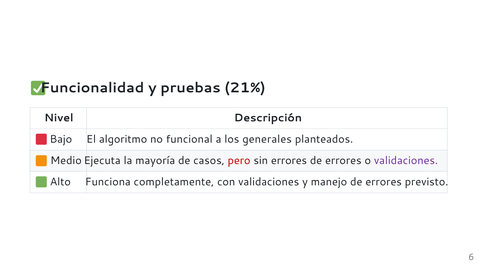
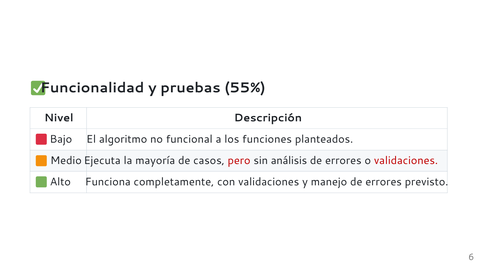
21%: 21% -> 55% (245, 88)
generales: generales -> funciones (267, 139)
sin errores: errores -> análisis (289, 160)
validaciones colour: purple -> red (406, 160)
